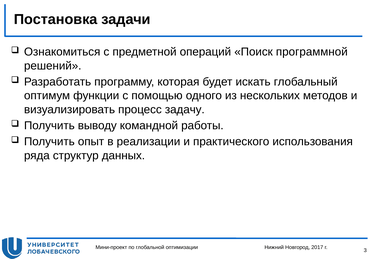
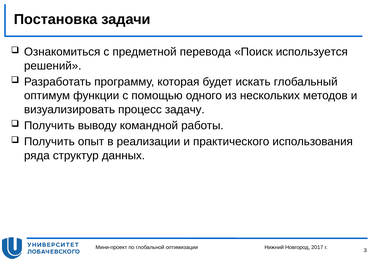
операций: операций -> перевода (205, 52)
программной: программной -> используется (312, 52)
